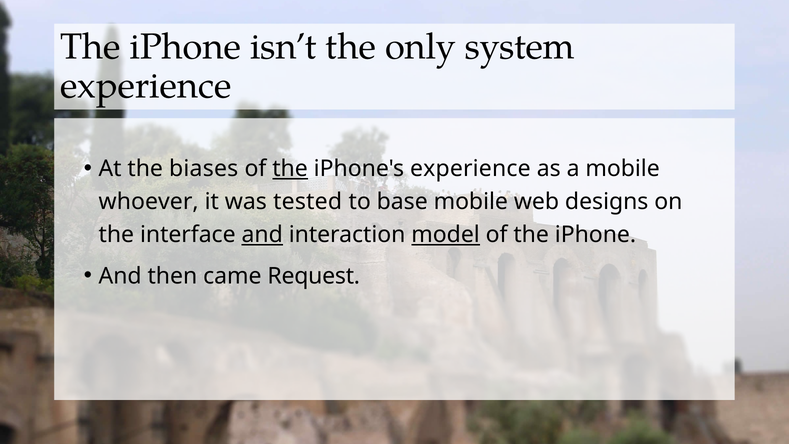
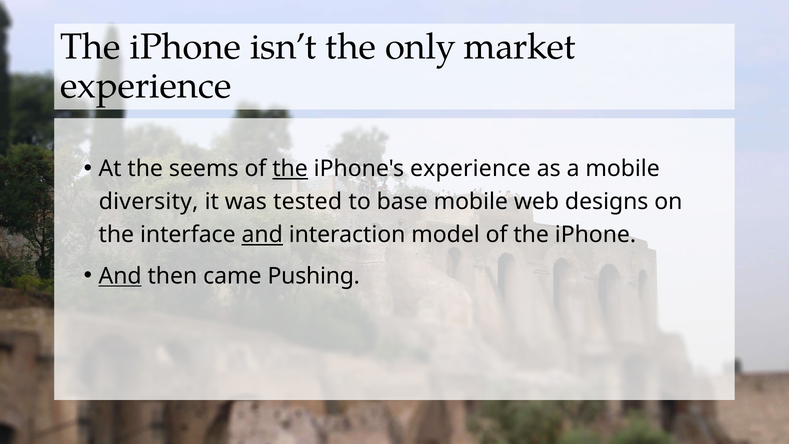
system: system -> market (520, 47)
biases: biases -> seems (204, 169)
whoever: whoever -> diversity (149, 202)
model underline: present -> none (446, 235)
And underline: none -> present (120, 276)
Request: Request -> Pushing (314, 276)
